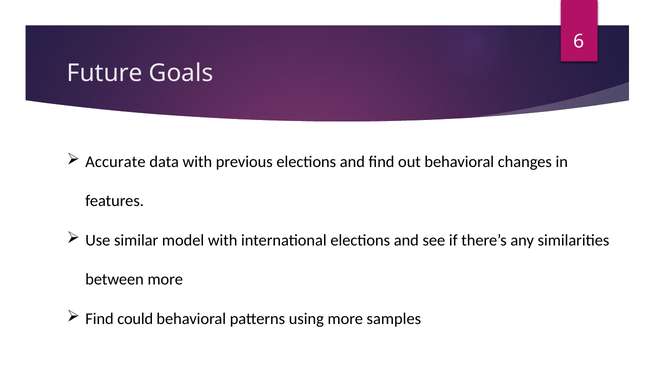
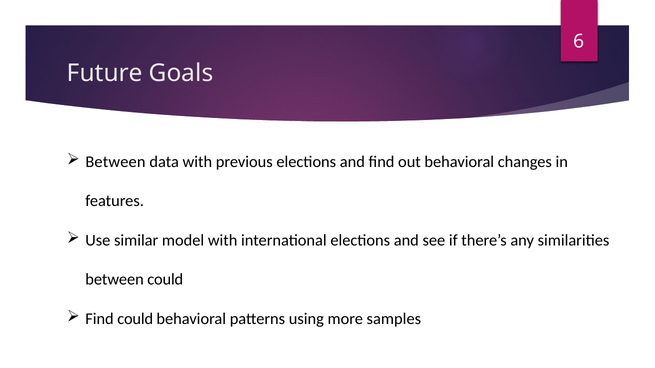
Accurate: Accurate -> Between (115, 162)
between more: more -> could (165, 280)
